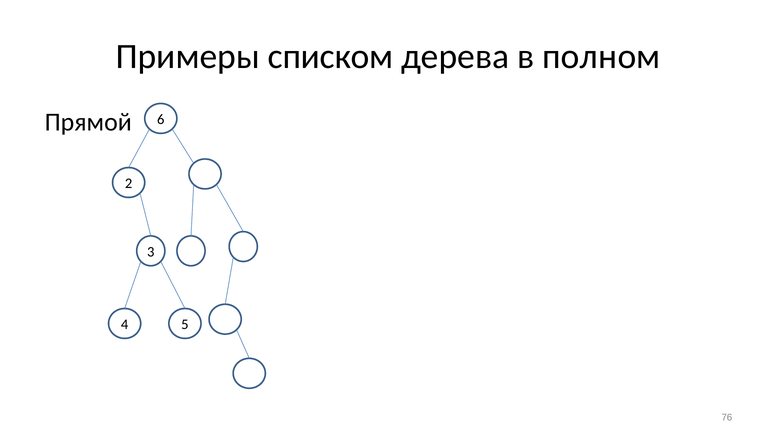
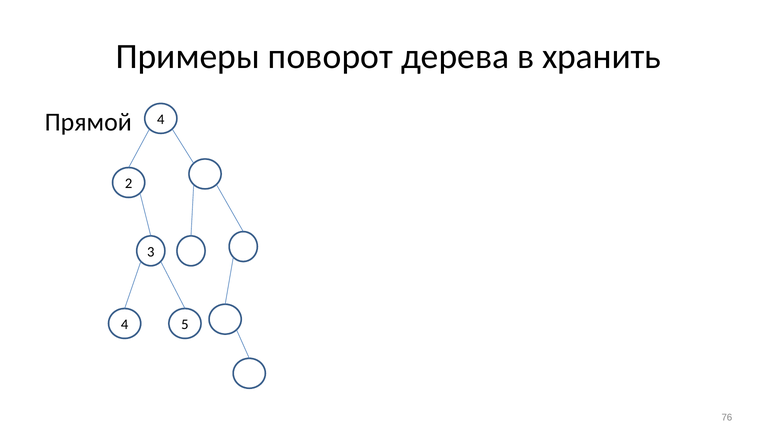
списком: списком -> поворот (331, 56)
полном: полном -> хранить (602, 56)
Прямой 6: 6 -> 4 (161, 119)
